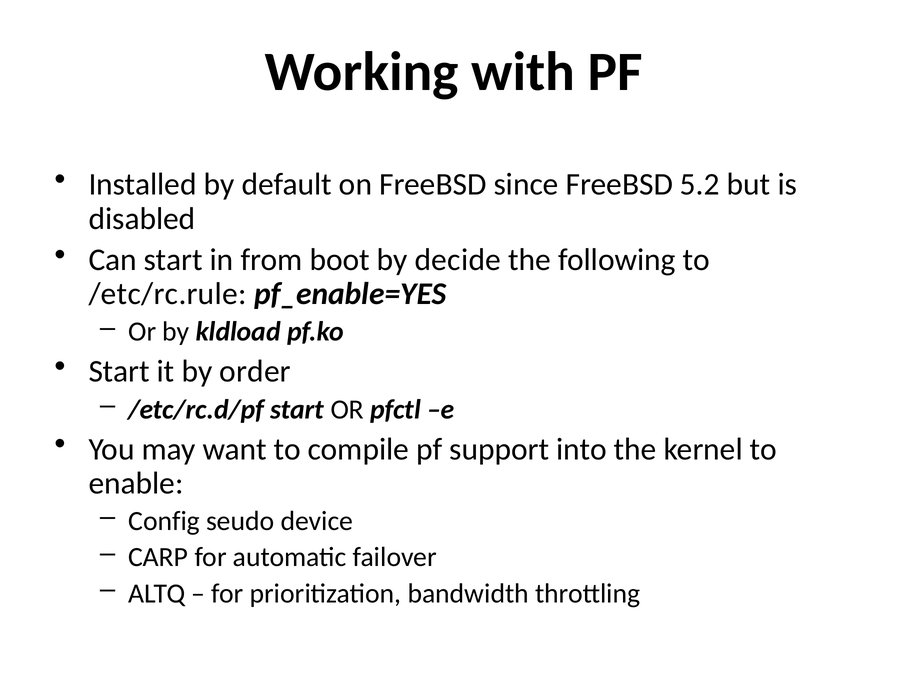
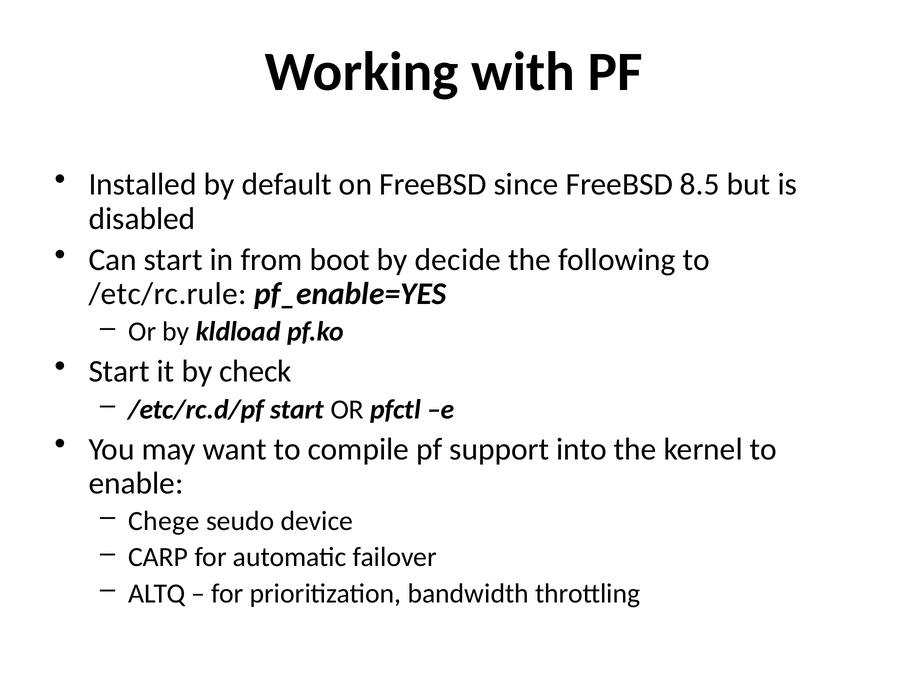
5.2: 5.2 -> 8.5 (700, 185)
order: order -> check (255, 372)
Config: Config -> Chege (164, 521)
